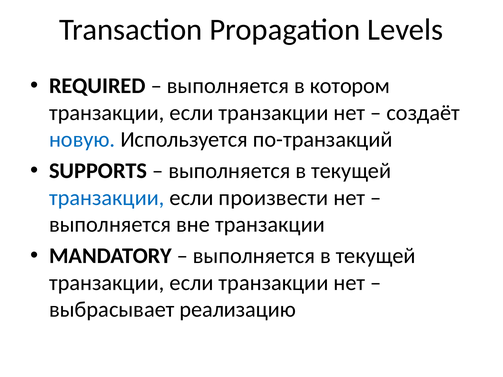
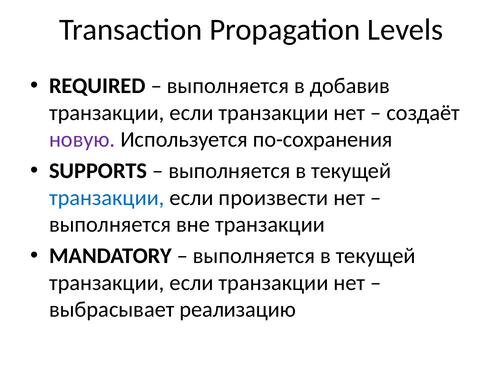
котором: котором -> добавив (350, 86)
новую colour: blue -> purple (82, 140)
по-транзакций: по-транзакций -> по-сохранения (323, 140)
